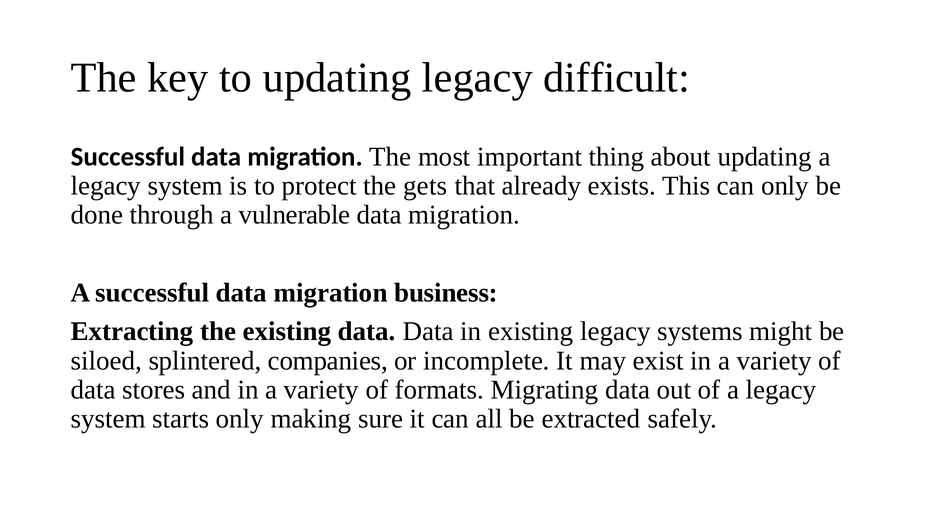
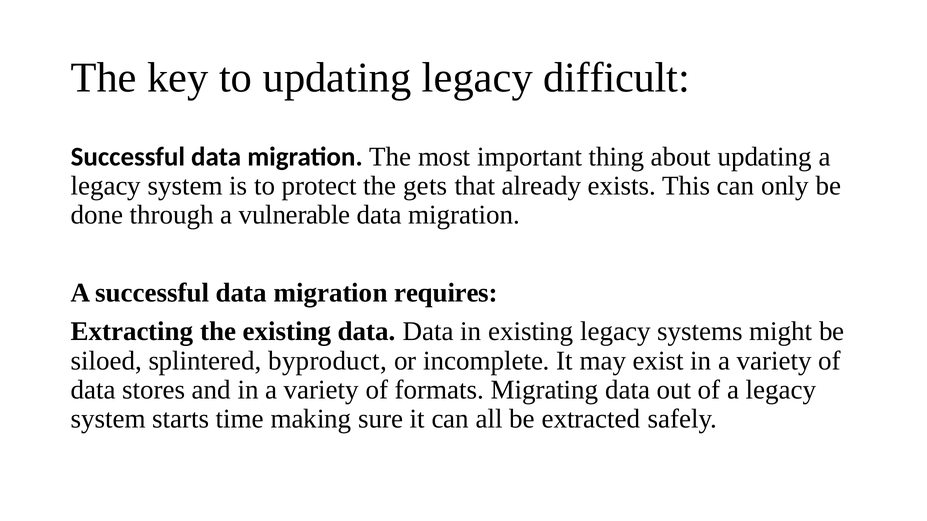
business: business -> requires (446, 293)
companies: companies -> byproduct (328, 361)
starts only: only -> time (240, 419)
